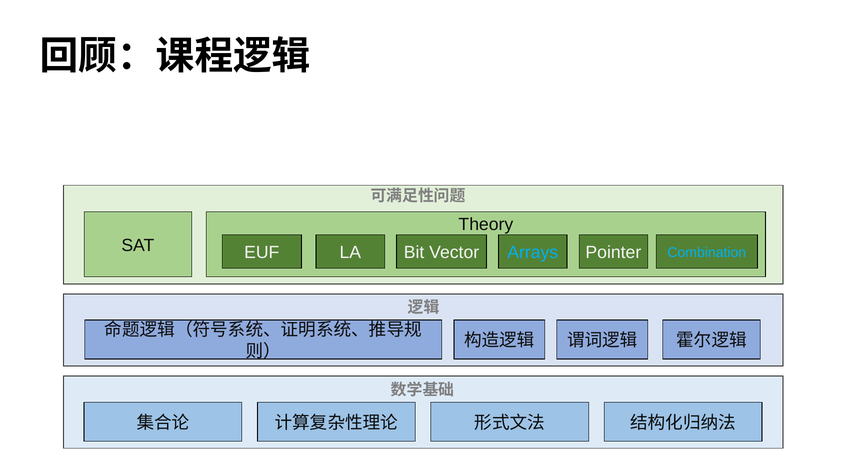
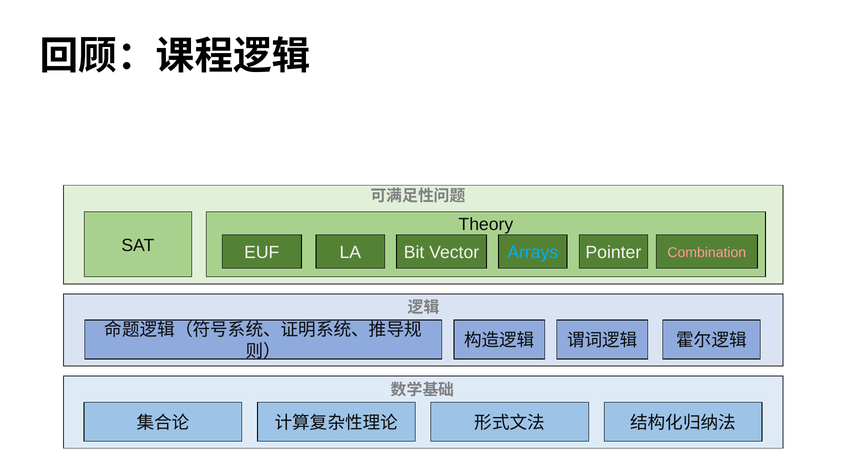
Combination colour: light blue -> pink (707, 253)
